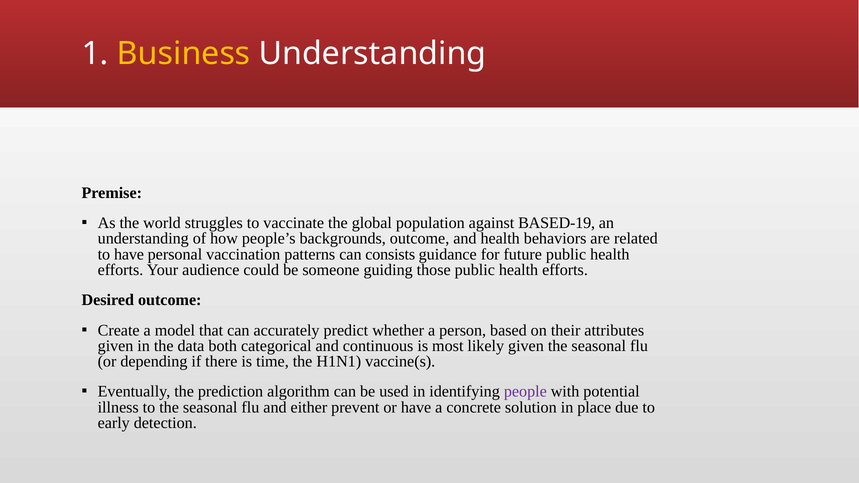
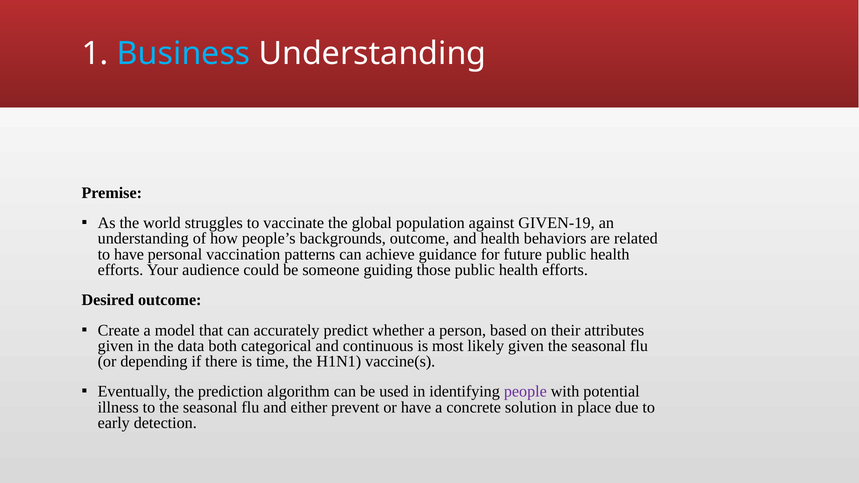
Business colour: yellow -> light blue (184, 53)
BASED-19: BASED-19 -> GIVEN-19 (557, 223)
consists: consists -> achieve (390, 254)
